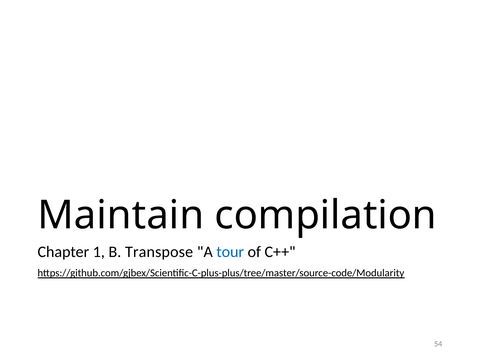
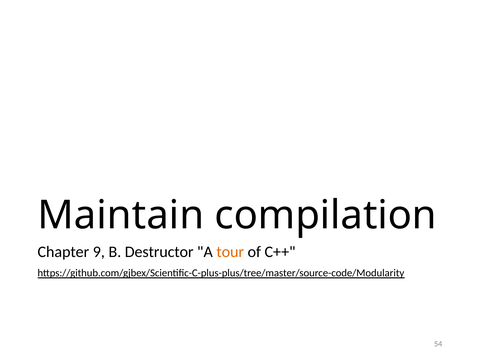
1: 1 -> 9 (99, 252)
Transpose: Transpose -> Destructor (159, 252)
tour colour: blue -> orange (230, 252)
